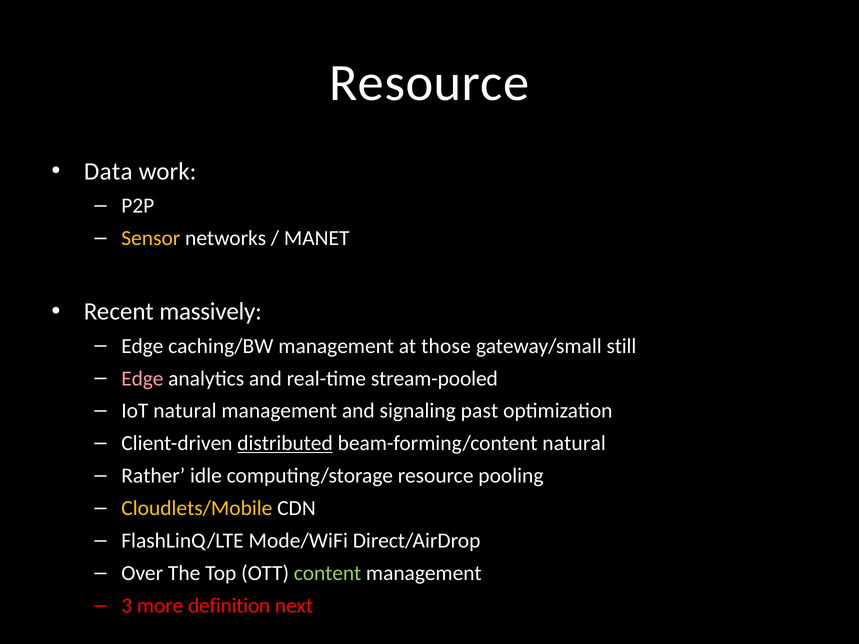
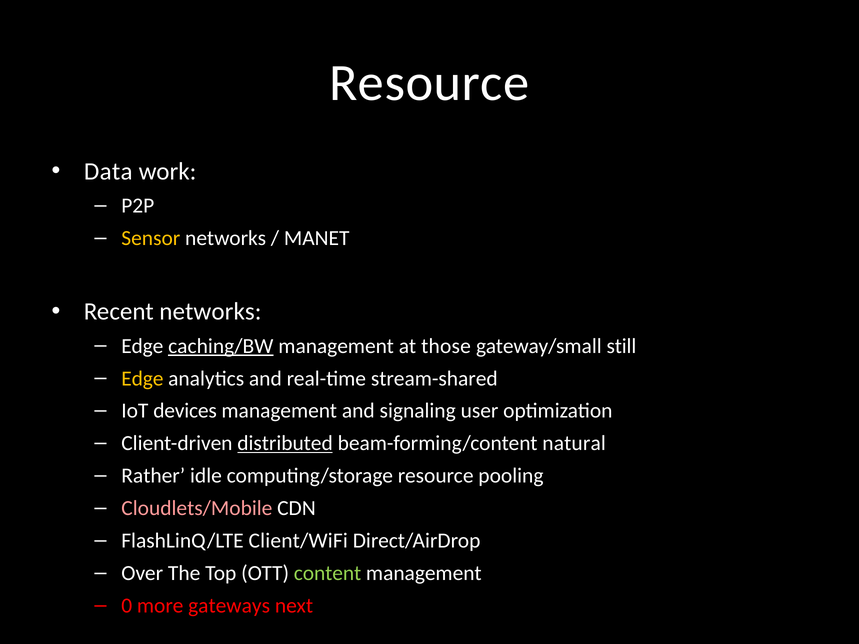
Recent massively: massively -> networks (210, 312)
caching/BW underline: none -> present (221, 346)
Edge colour: pink -> yellow (142, 379)
stream-pooled: stream-pooled -> stream-shared (434, 379)
IoT natural: natural -> devices (185, 411)
past: past -> user (480, 411)
Cloudlets/Mobile colour: yellow -> pink (197, 508)
Mode/WiFi: Mode/WiFi -> Client/WiFi (298, 541)
3: 3 -> 0 (127, 606)
definition: definition -> gateways (229, 606)
